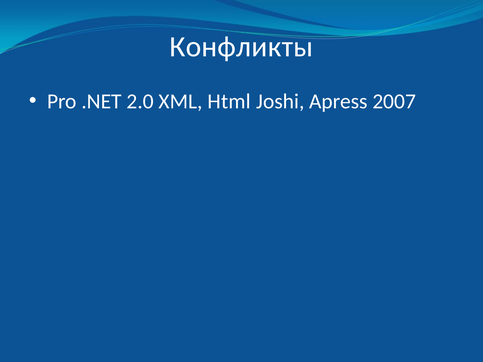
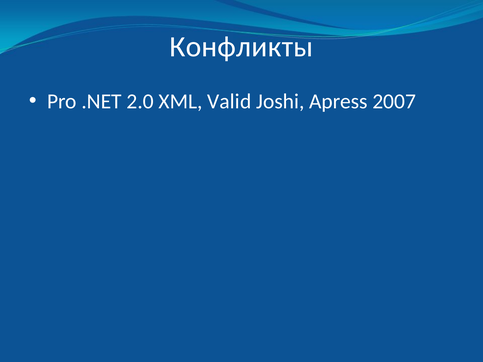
Html: Html -> Valid (229, 101)
